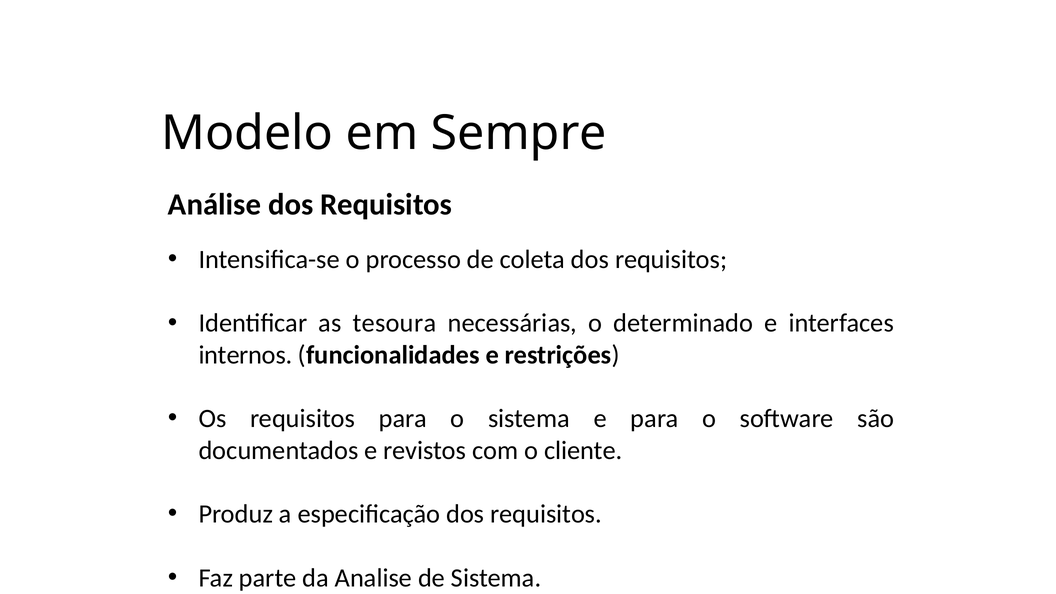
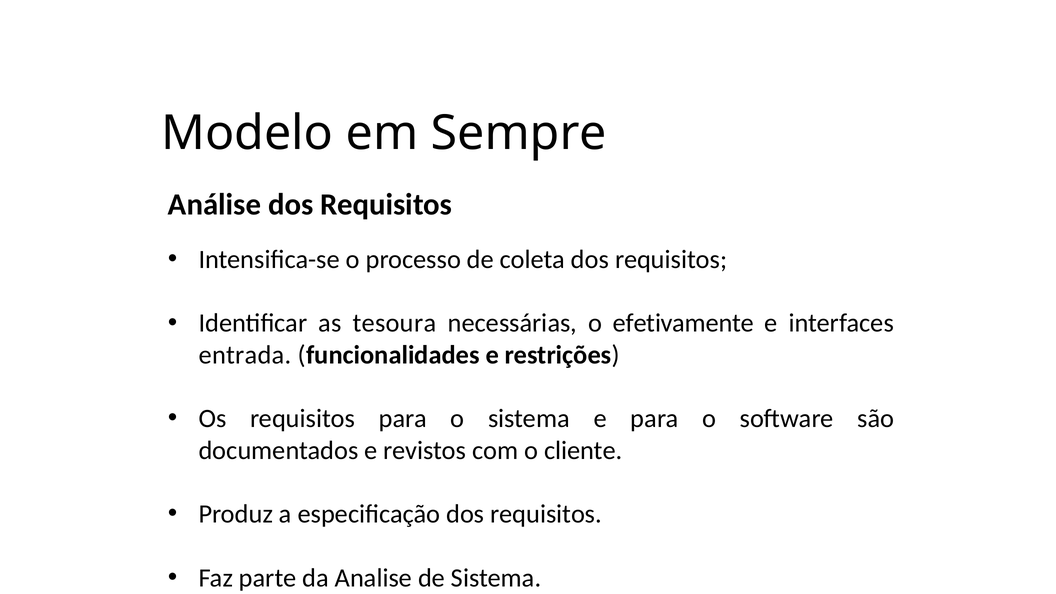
determinado: determinado -> efetivamente (683, 323)
internos: internos -> entrada (245, 355)
